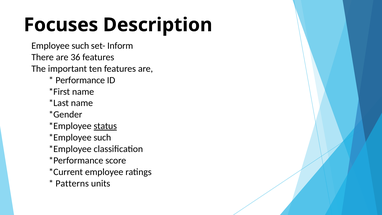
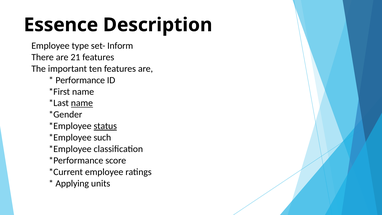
Focuses: Focuses -> Essence (61, 25)
Employee such: such -> type (80, 46)
36: 36 -> 21 (75, 57)
name underline: none -> present (82, 103)
Patterns: Patterns -> Applying (72, 183)
